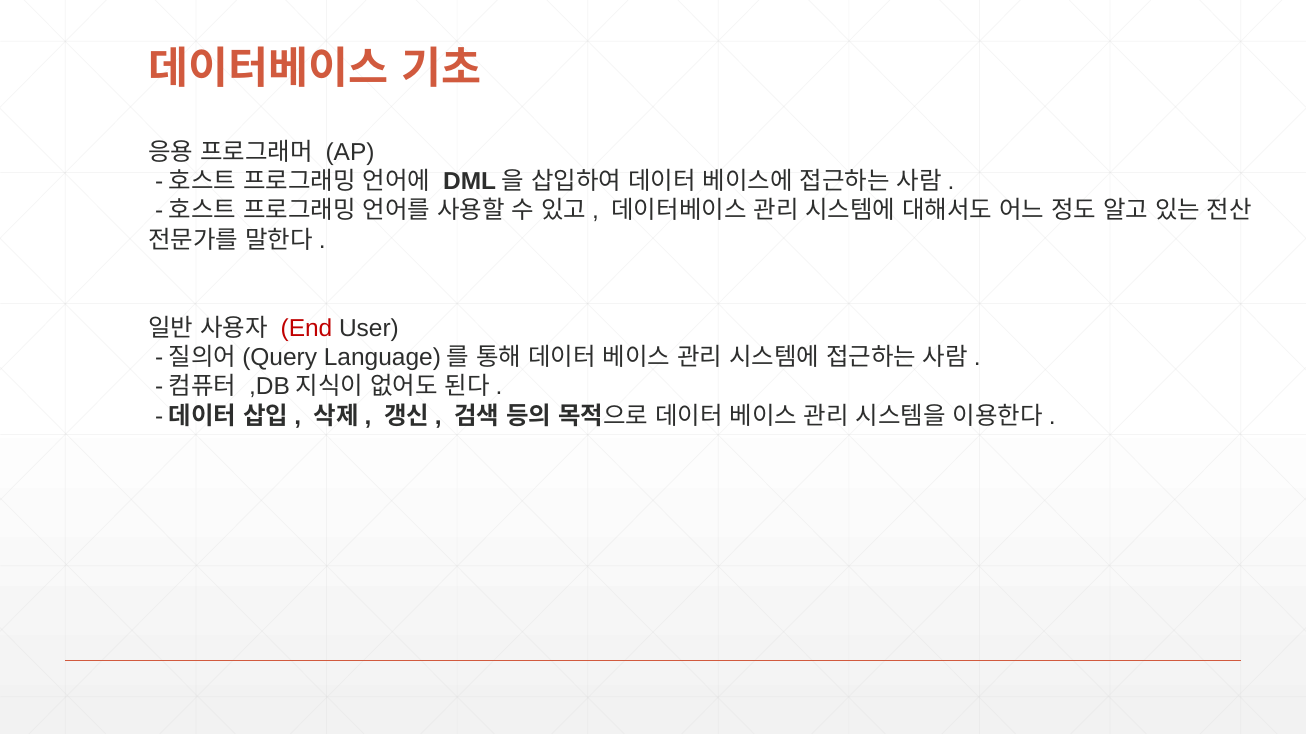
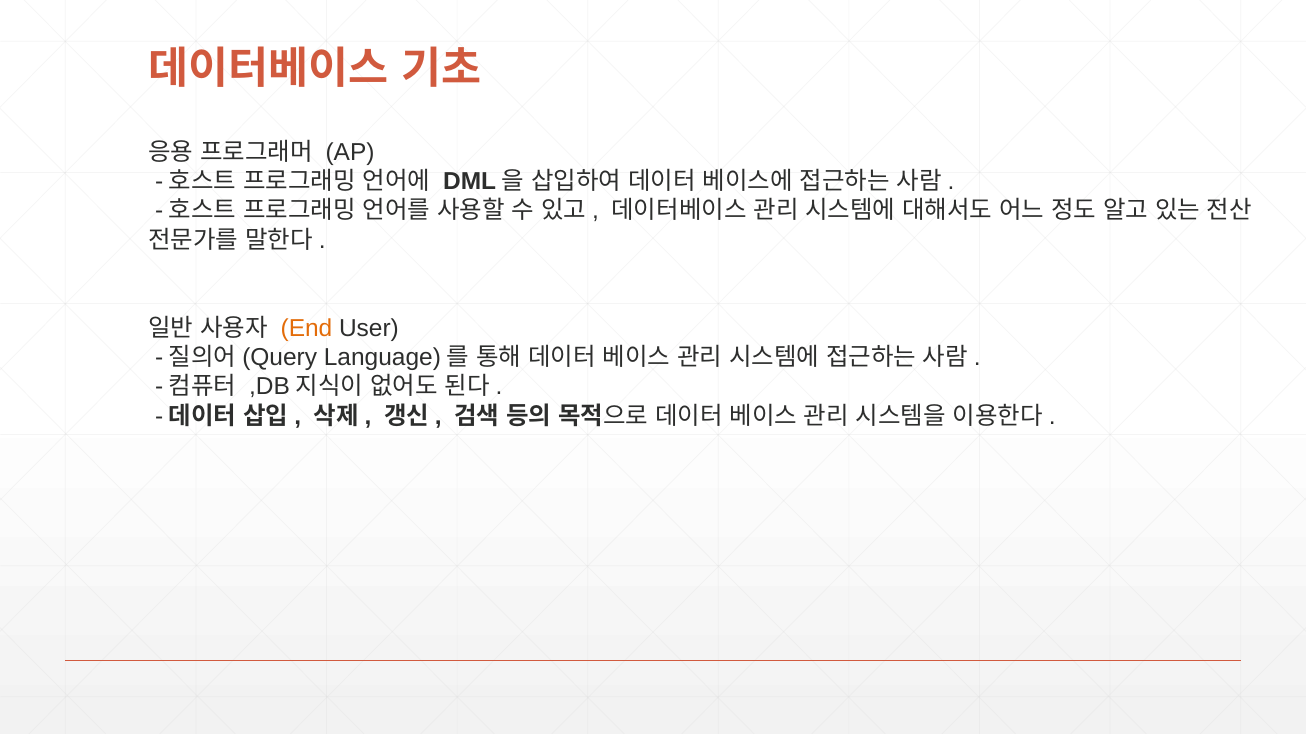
End colour: red -> orange (306, 328)
